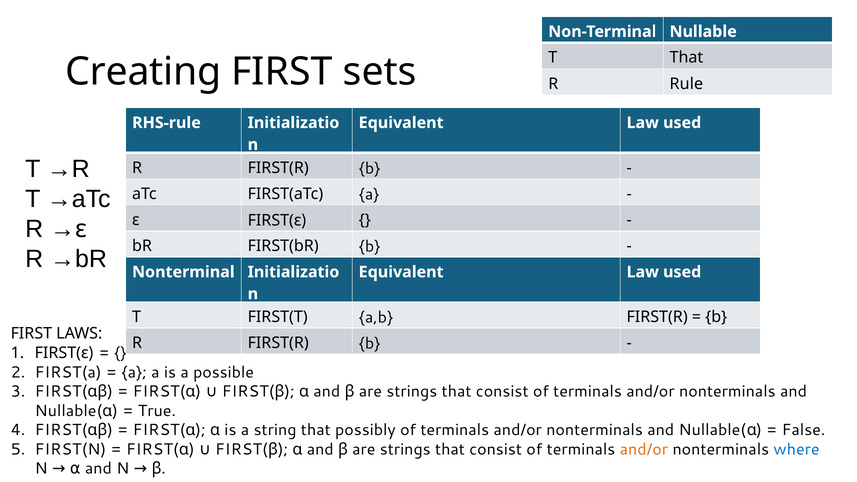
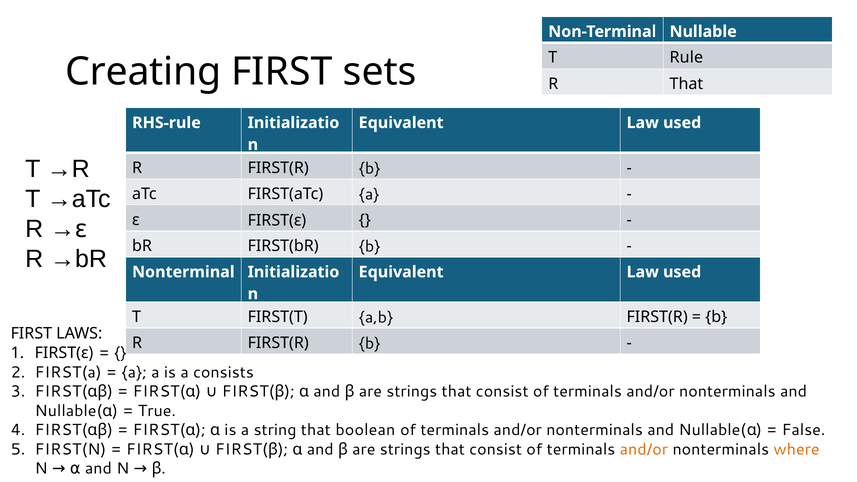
T That: That -> Rule (686, 58)
R Rule: Rule -> That (686, 84)
possible: possible -> consists (223, 372)
possibly: possibly -> boolean (365, 430)
where colour: blue -> orange (797, 449)
